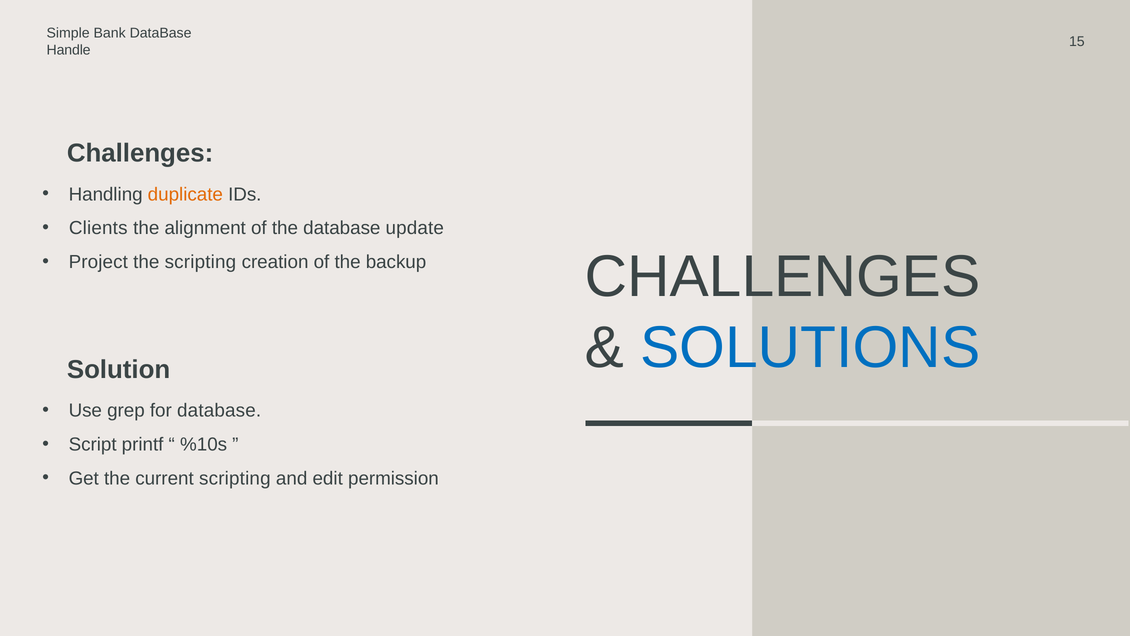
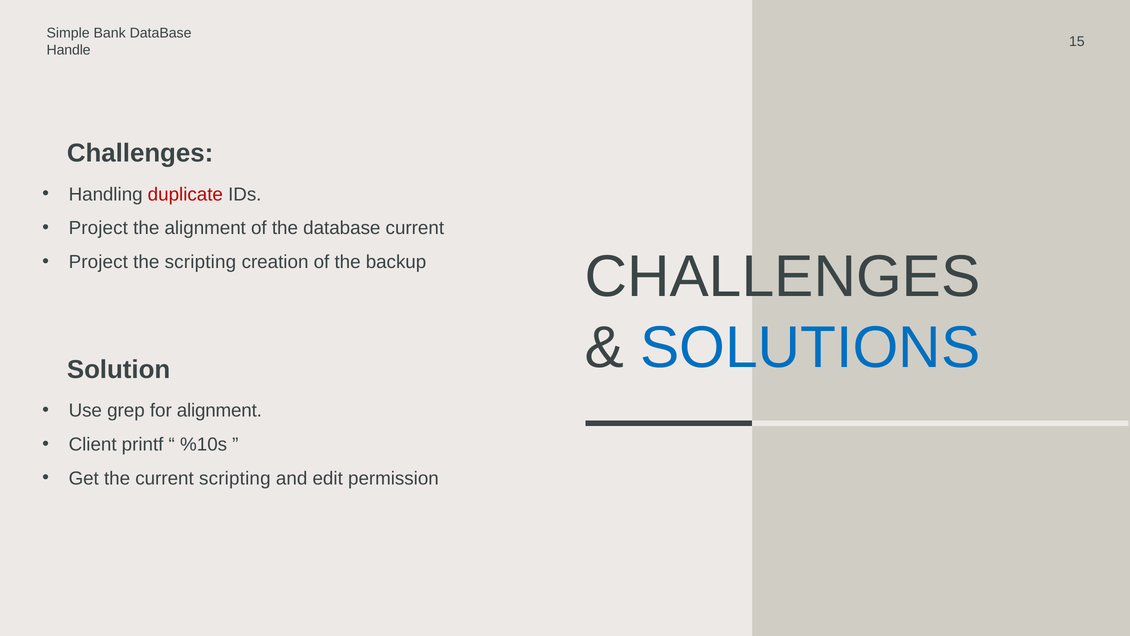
duplicate colour: orange -> red (185, 194)
Clients: Clients -> Project (98, 228)
database update: update -> current (415, 228)
for database: database -> alignment (219, 410)
Script: Script -> Client (93, 444)
